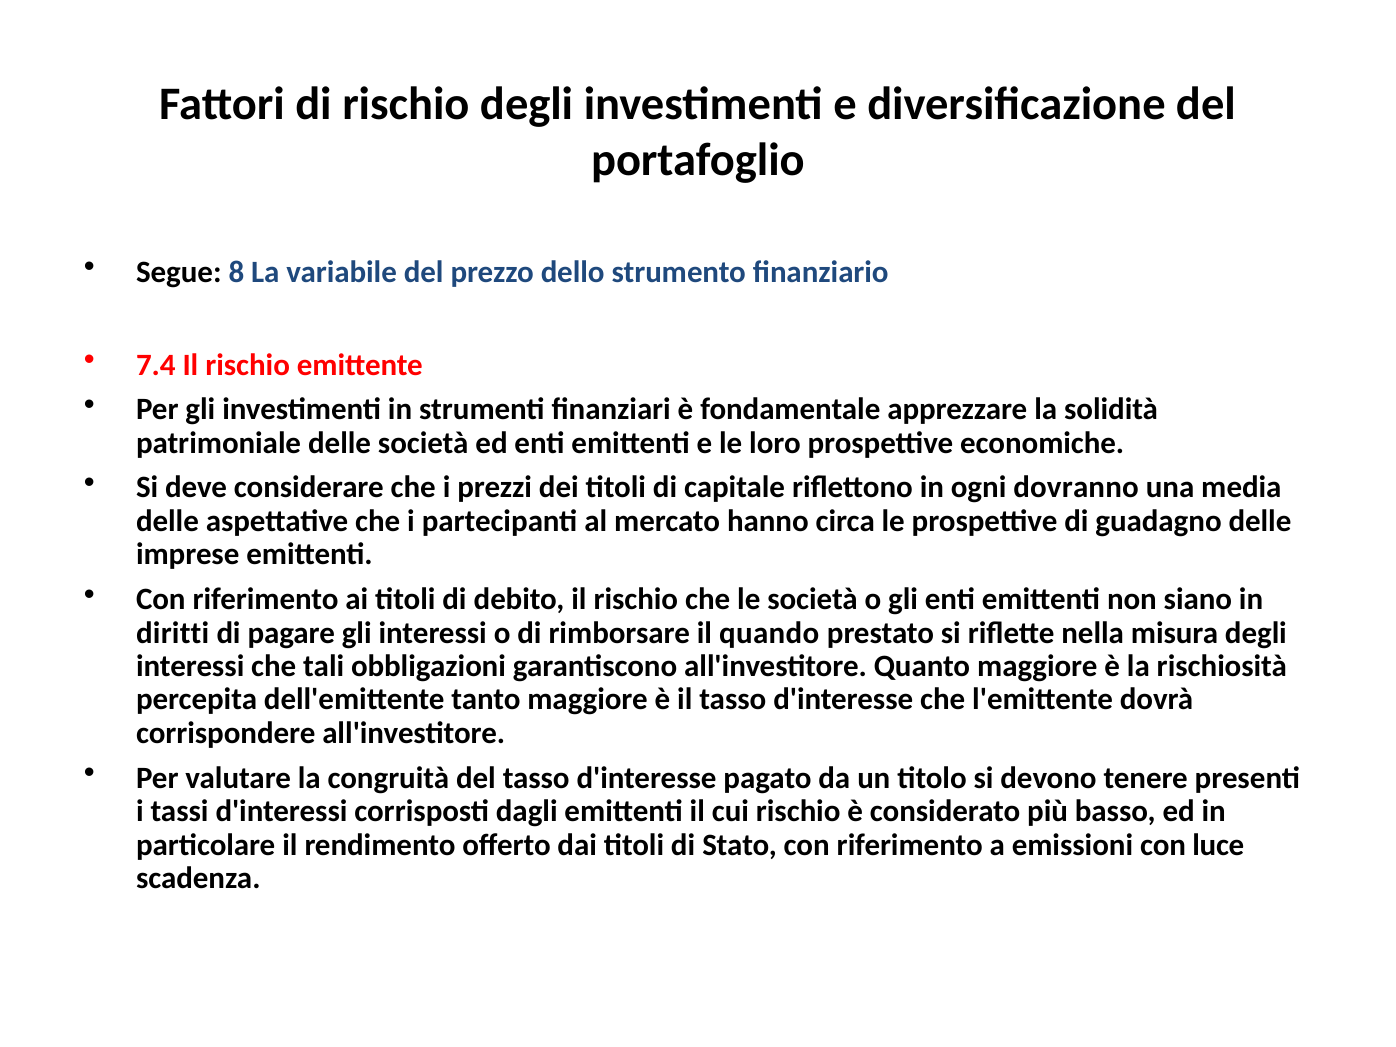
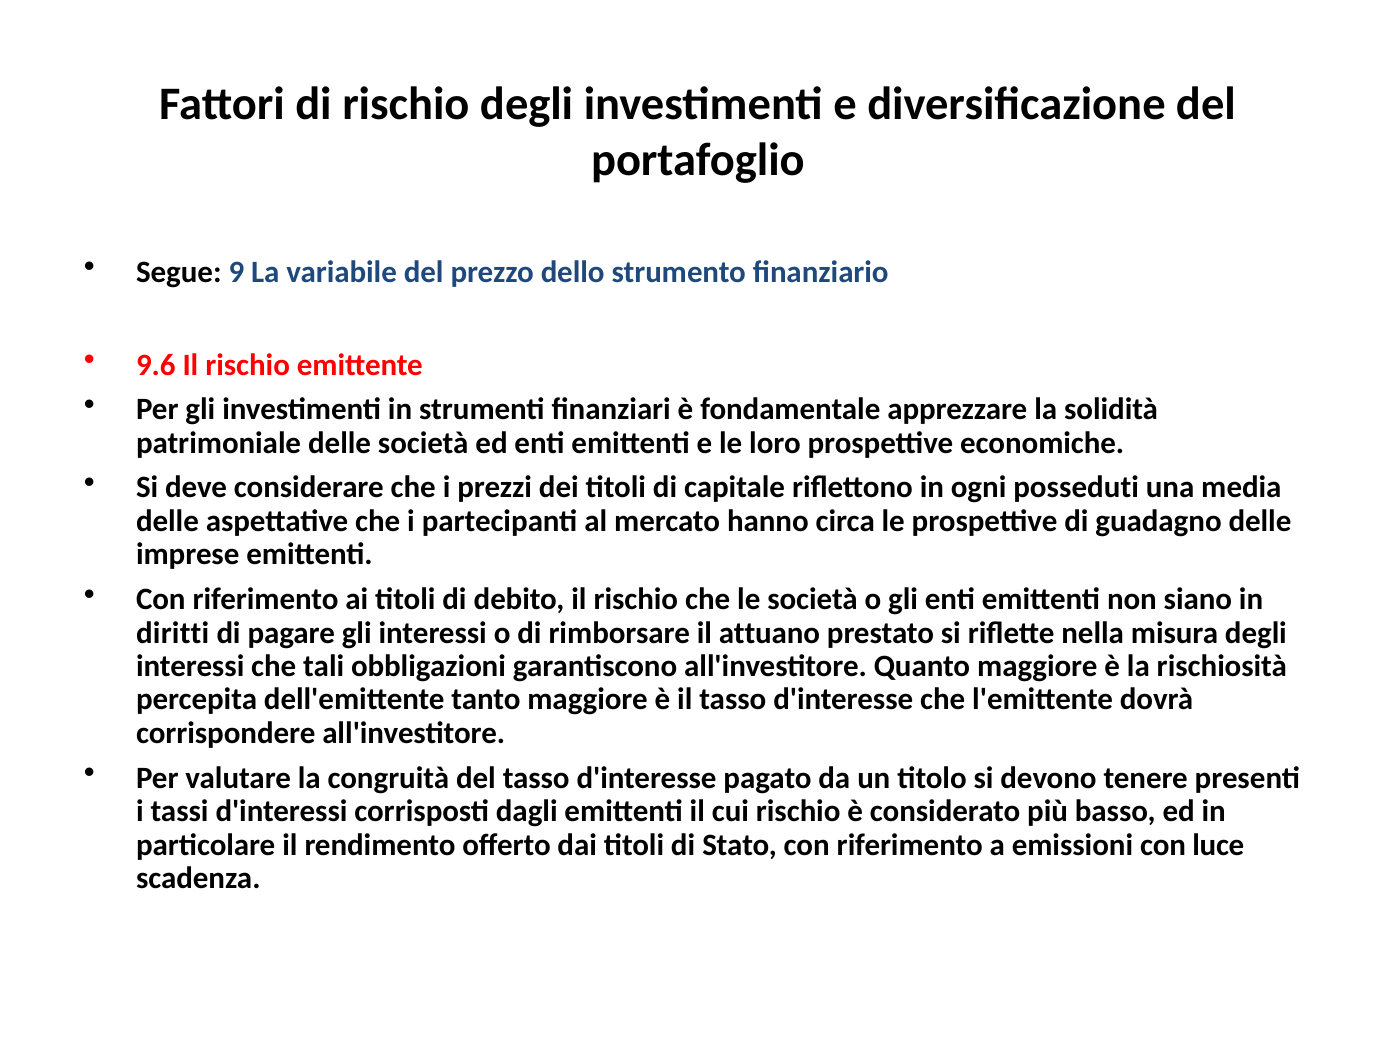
8: 8 -> 9 (236, 272)
7.4: 7.4 -> 9.6 (156, 365)
dovranno: dovranno -> posseduti (1076, 488)
quando: quando -> attuano (769, 633)
